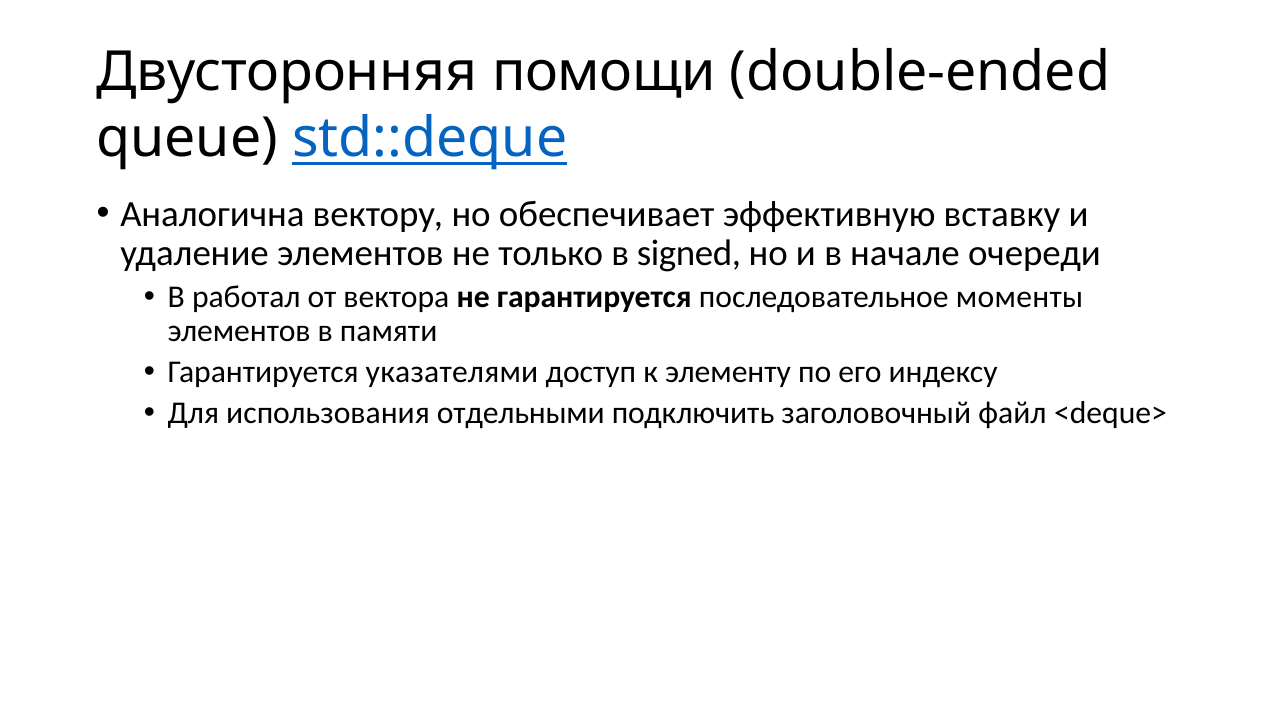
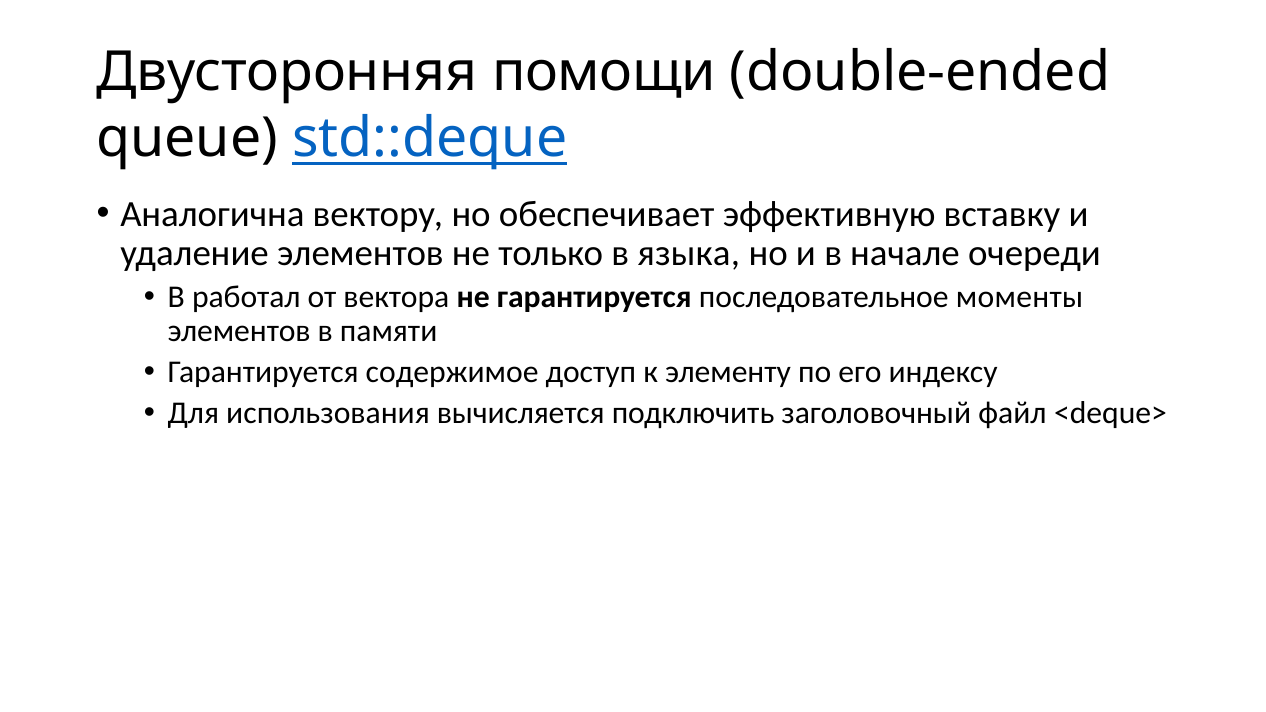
signed: signed -> языка (689, 254)
указателями: указателями -> содержимое (452, 372)
отдельными: отдельными -> вычисляется (521, 413)
